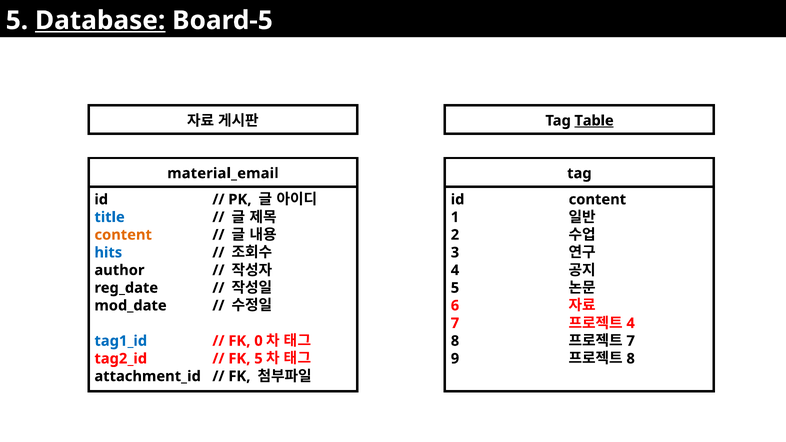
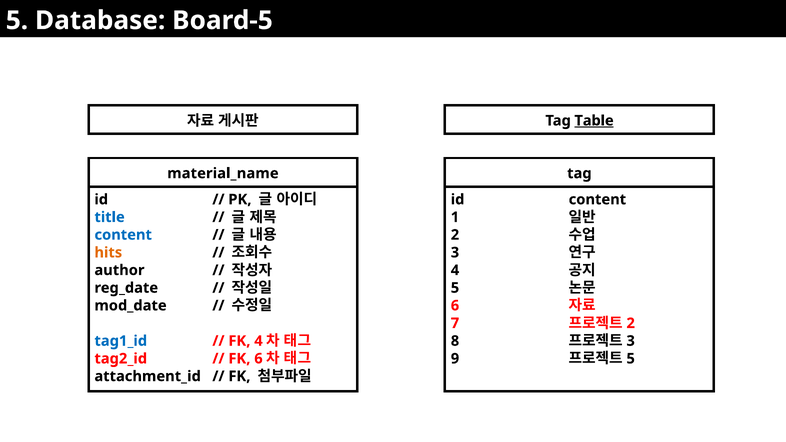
Database underline: present -> none (100, 20)
material_email: material_email -> material_name (223, 173)
content colour: orange -> blue (123, 235)
hits colour: blue -> orange (108, 253)
4: 4 -> 2 (631, 323)
FK 0: 0 -> 4 (258, 341)
7: 7 -> 3 (631, 341)
FK 5: 5 -> 6 (258, 359)
8: 8 -> 5 (631, 359)
